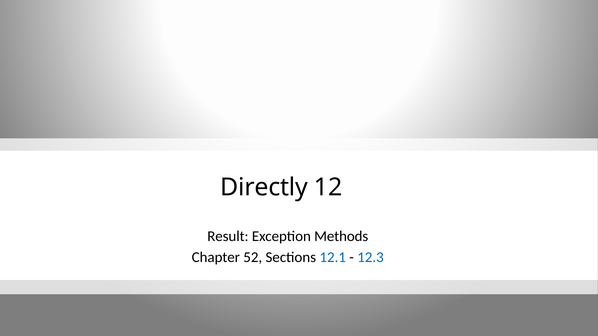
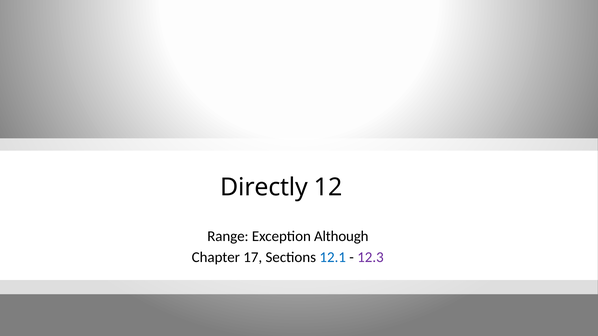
Result: Result -> Range (228, 237)
Methods: Methods -> Although (341, 237)
52: 52 -> 17 (253, 257)
12.3 colour: blue -> purple (370, 257)
